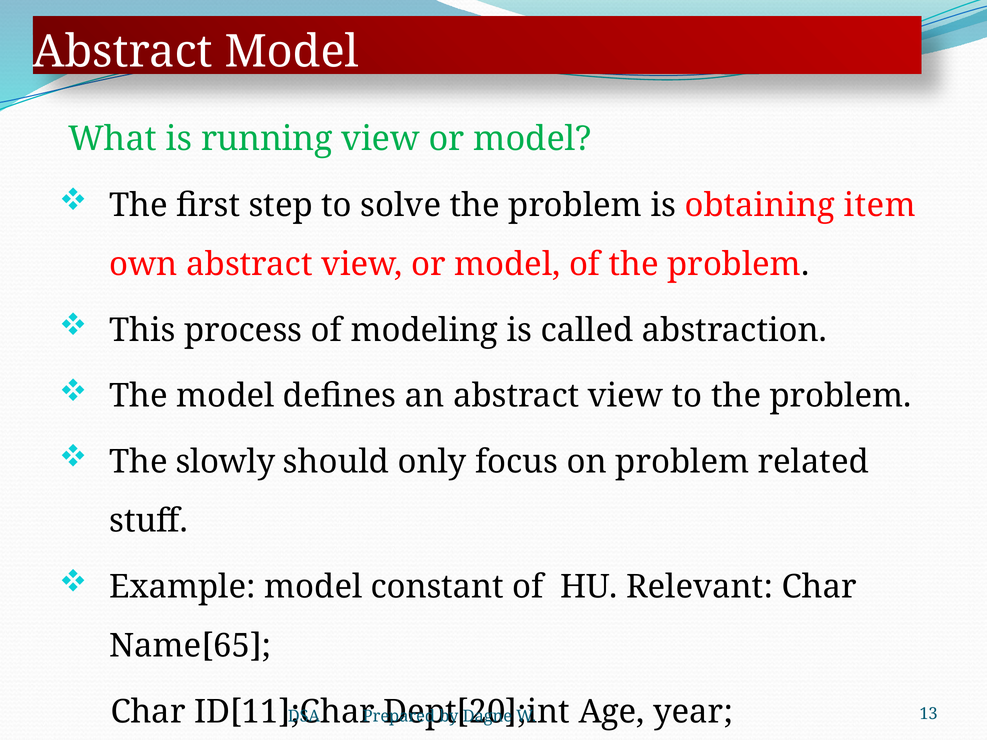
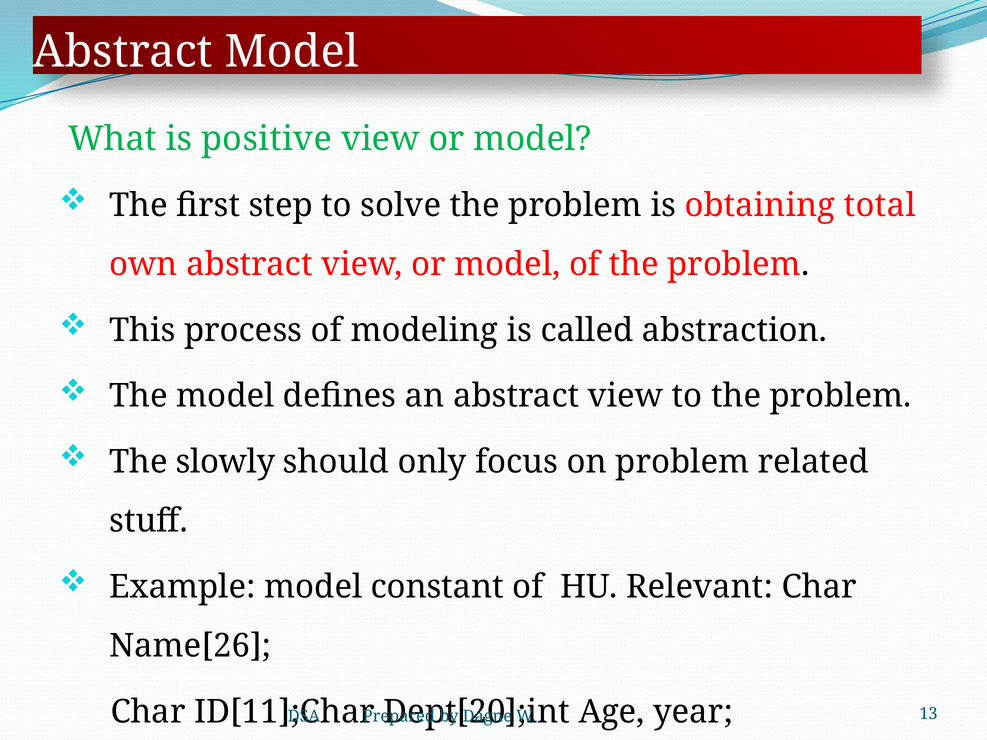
running: running -> positive (266, 139)
item: item -> total (880, 205)
Name[65: Name[65 -> Name[26 (190, 646)
